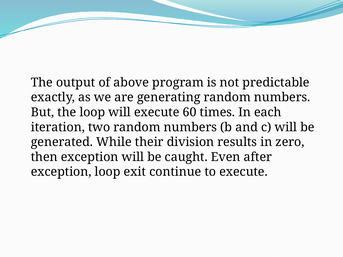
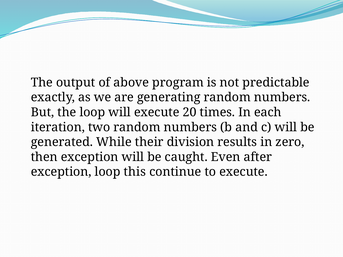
60: 60 -> 20 (190, 112)
exit: exit -> this (135, 172)
